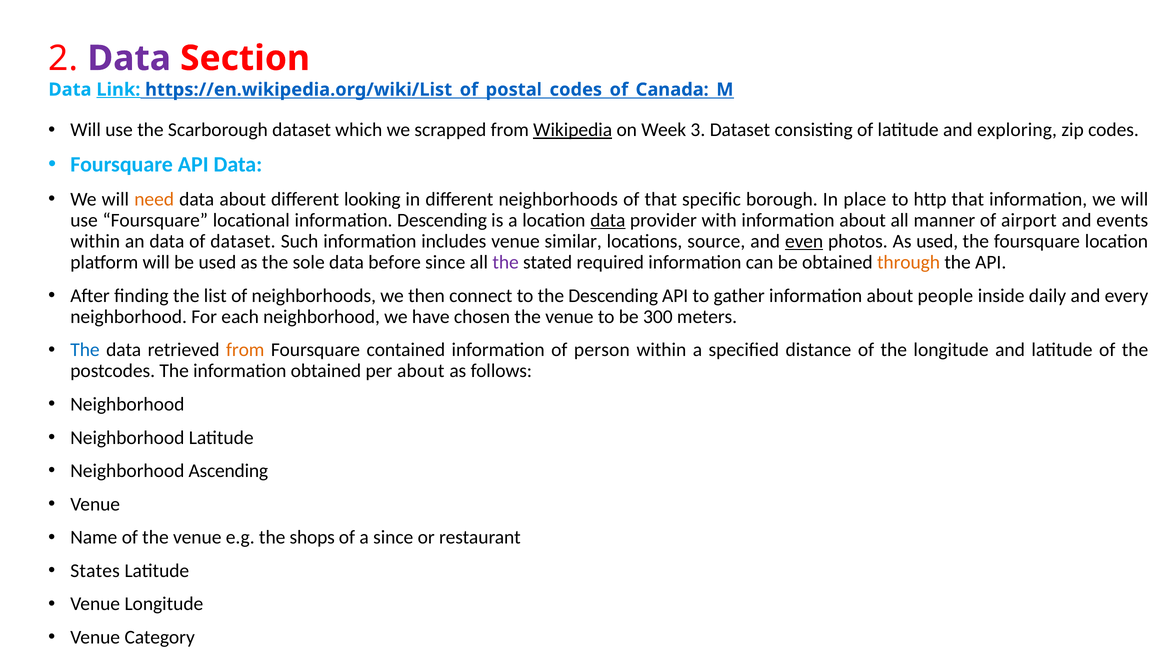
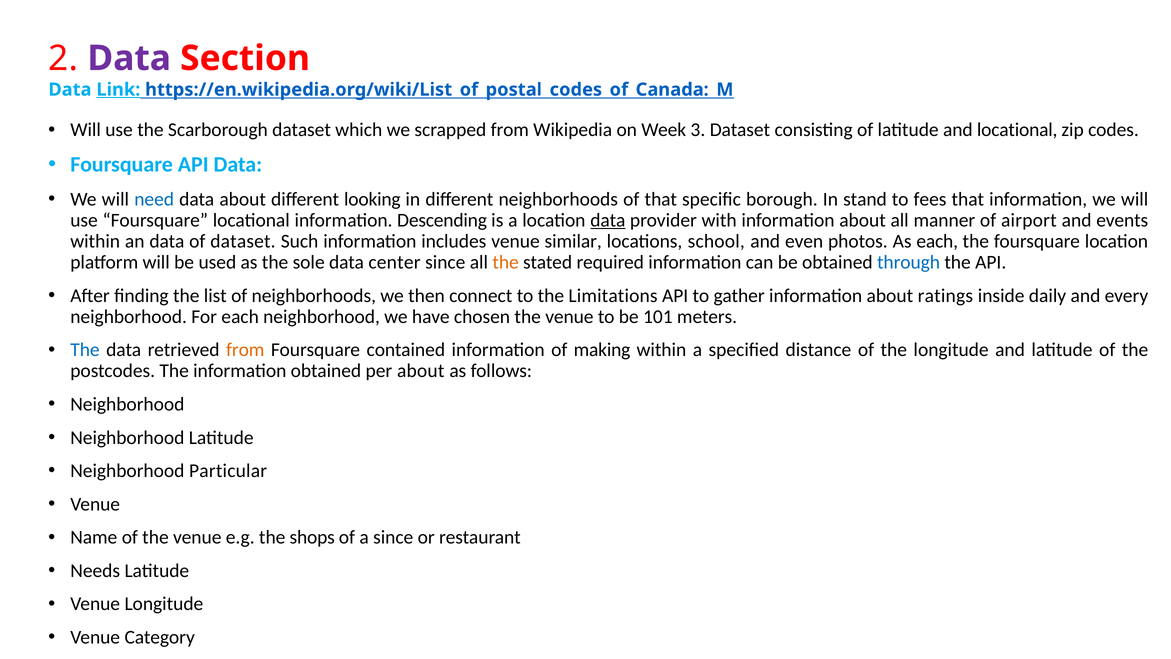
Wikipedia underline: present -> none (573, 130)
and exploring: exploring -> locational (1017, 130)
need colour: orange -> blue (154, 199)
place: place -> stand (865, 199)
http: http -> fees (930, 199)
source: source -> school (716, 241)
even underline: present -> none (804, 241)
As used: used -> each (937, 241)
before: before -> center (394, 262)
the colour: purple -> orange (506, 262)
through colour: orange -> blue (909, 262)
the Descending: Descending -> Limitations (613, 295)
people: people -> ratings (945, 295)
300: 300 -> 101 (658, 317)
person: person -> making (602, 350)
Ascending: Ascending -> Particular (228, 471)
States: States -> Needs (95, 570)
